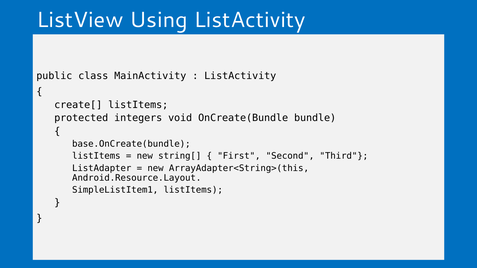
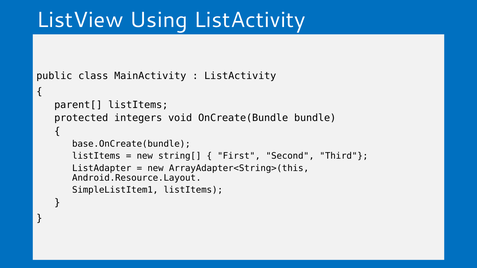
create[: create[ -> parent[ (78, 105)
